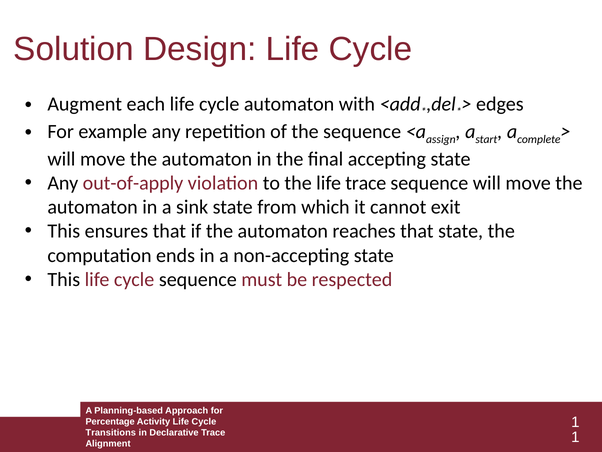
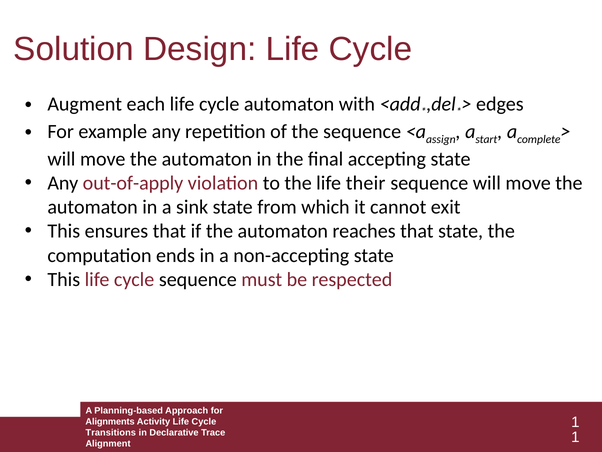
life trace: trace -> their (366, 183)
Percentage: Percentage -> Alignments (110, 421)
